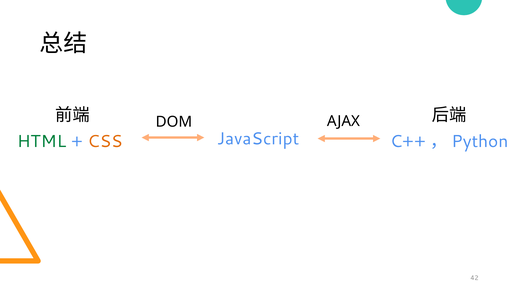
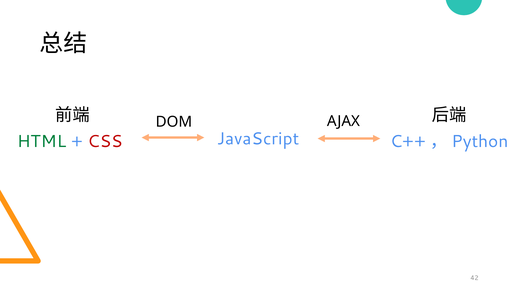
CSS colour: orange -> red (105, 141)
